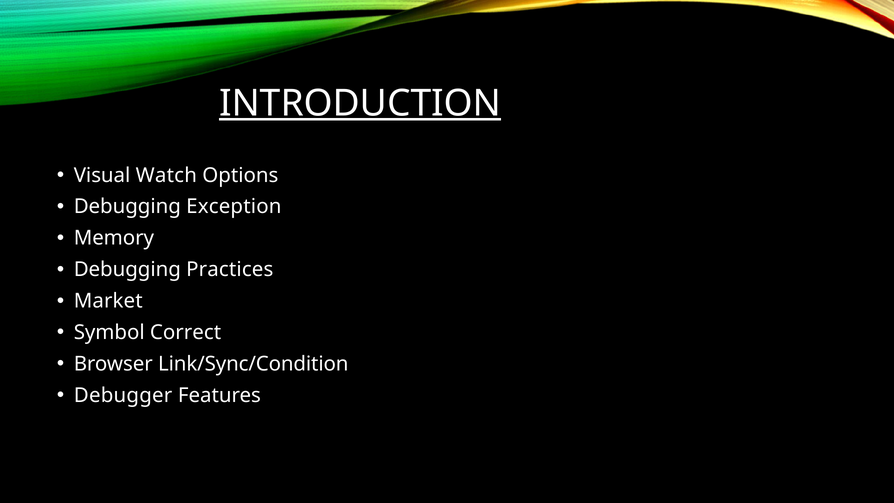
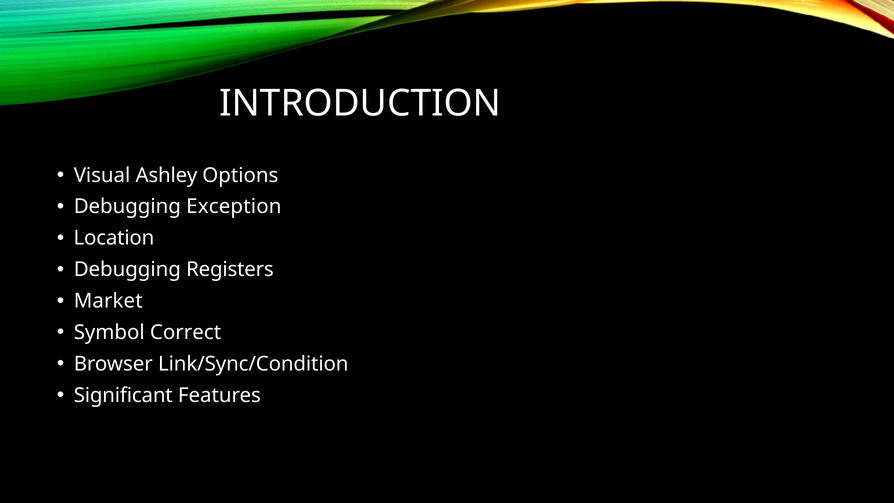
INTRODUCTION underline: present -> none (360, 103)
Watch: Watch -> Ashley (167, 175)
Memory: Memory -> Location (114, 238)
Practices: Practices -> Registers (230, 270)
Debugger: Debugger -> Significant (123, 395)
